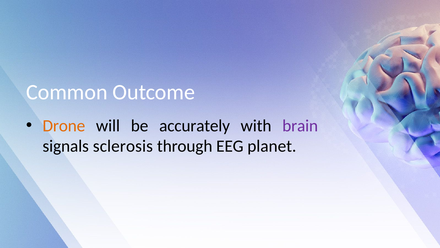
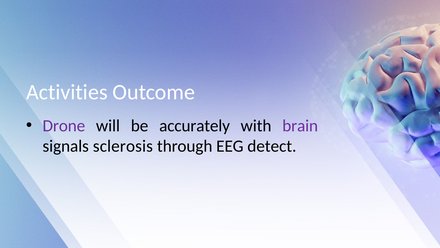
Common: Common -> Activities (67, 92)
Drone colour: orange -> purple (64, 126)
planet: planet -> detect (272, 146)
